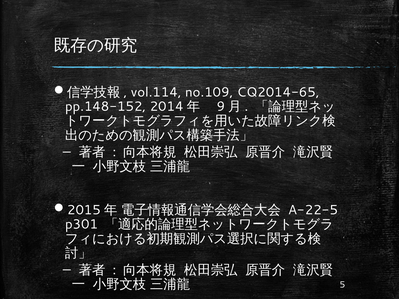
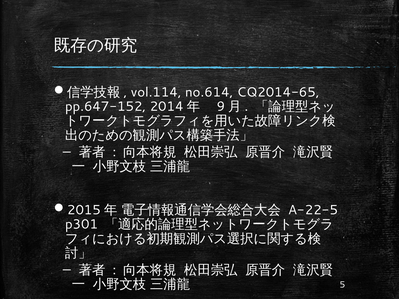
no.109: no.109 -> no.614 (209, 92)
pp.148-152: pp.148-152 -> pp.647-152 (106, 107)
